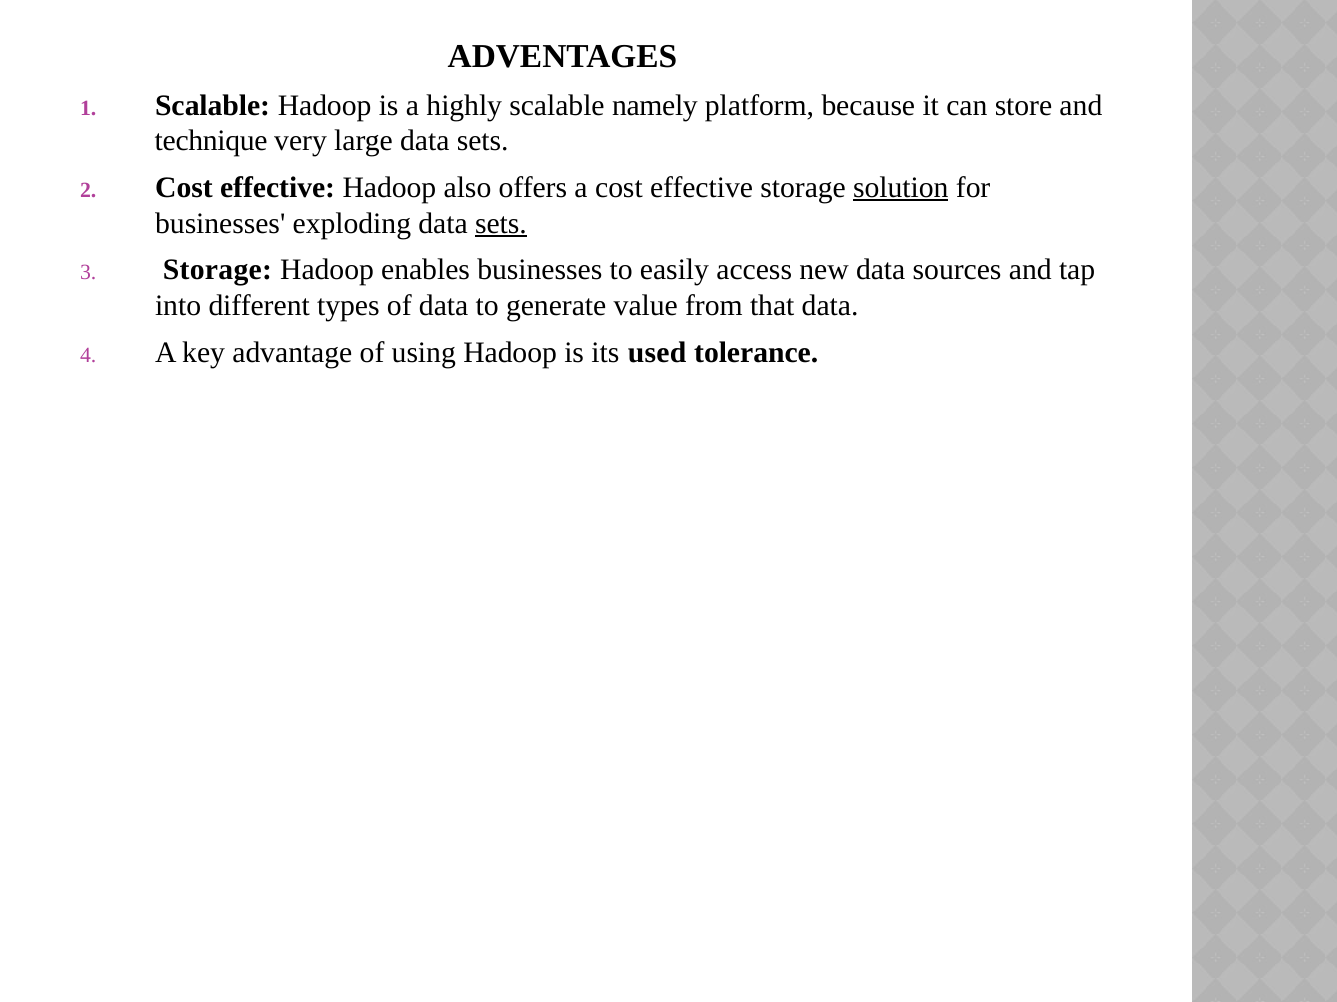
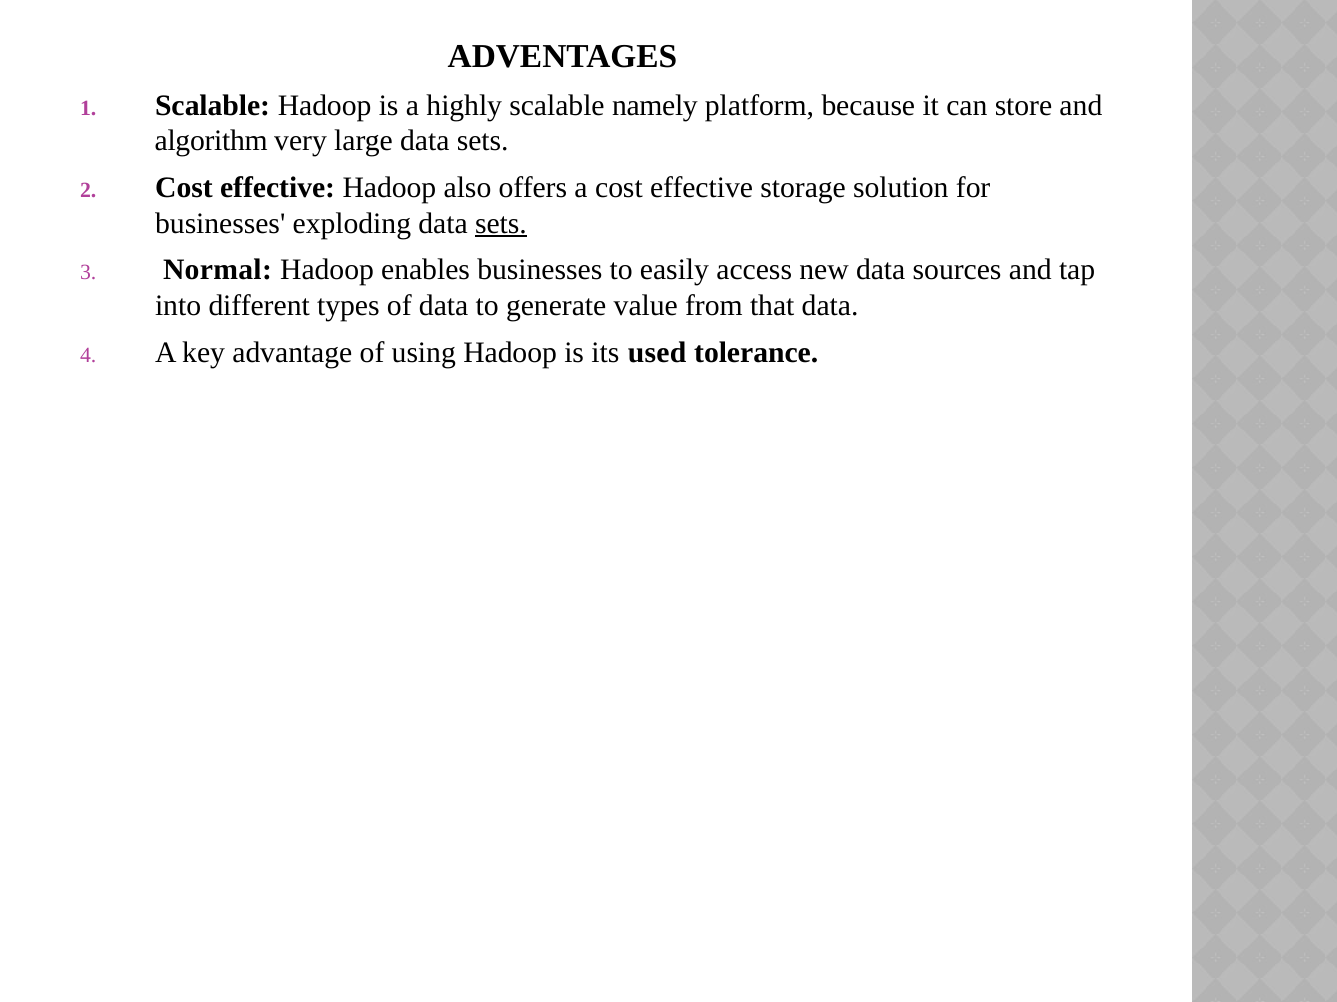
technique: technique -> algorithm (211, 141)
solution underline: present -> none (901, 188)
Storage: Storage -> Normal (217, 270)
